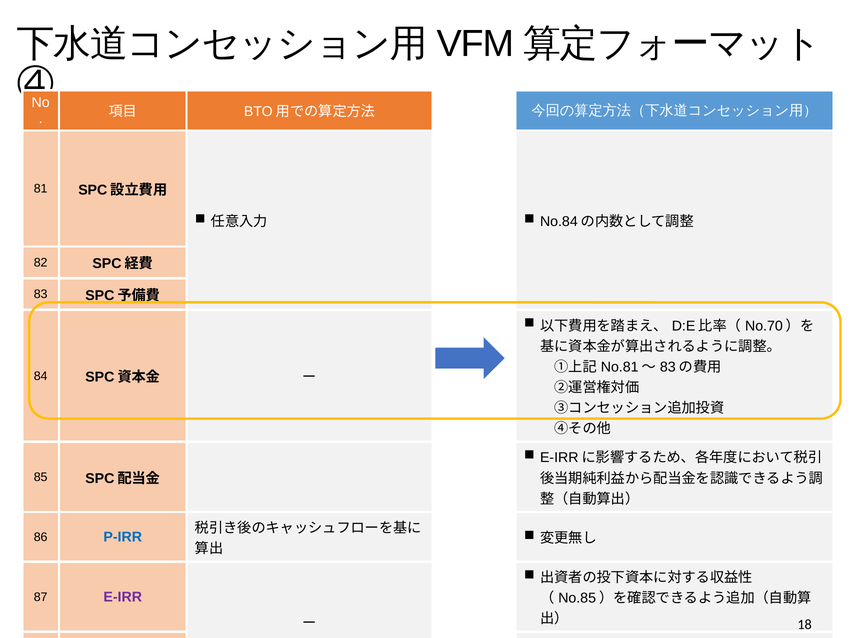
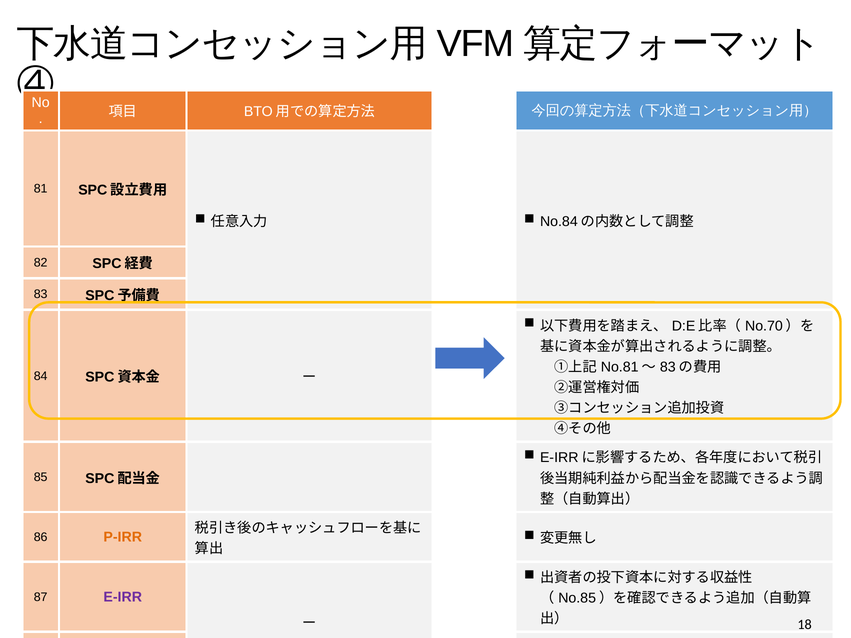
P-IRR colour: blue -> orange (123, 537)
